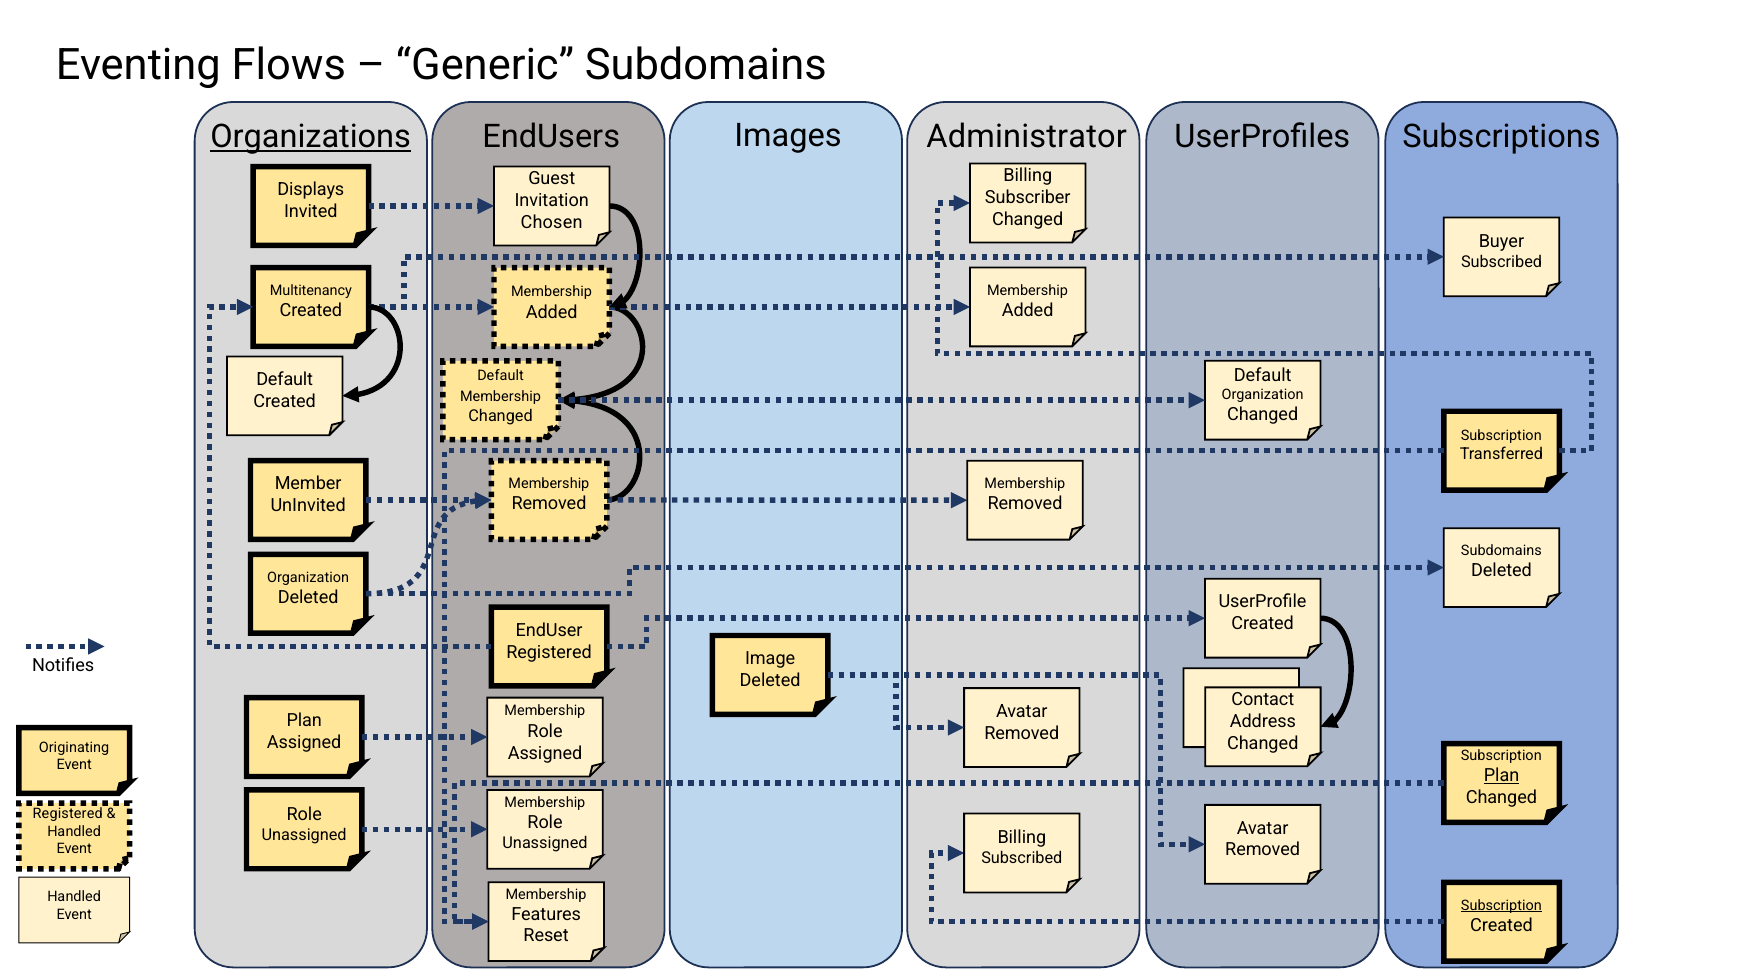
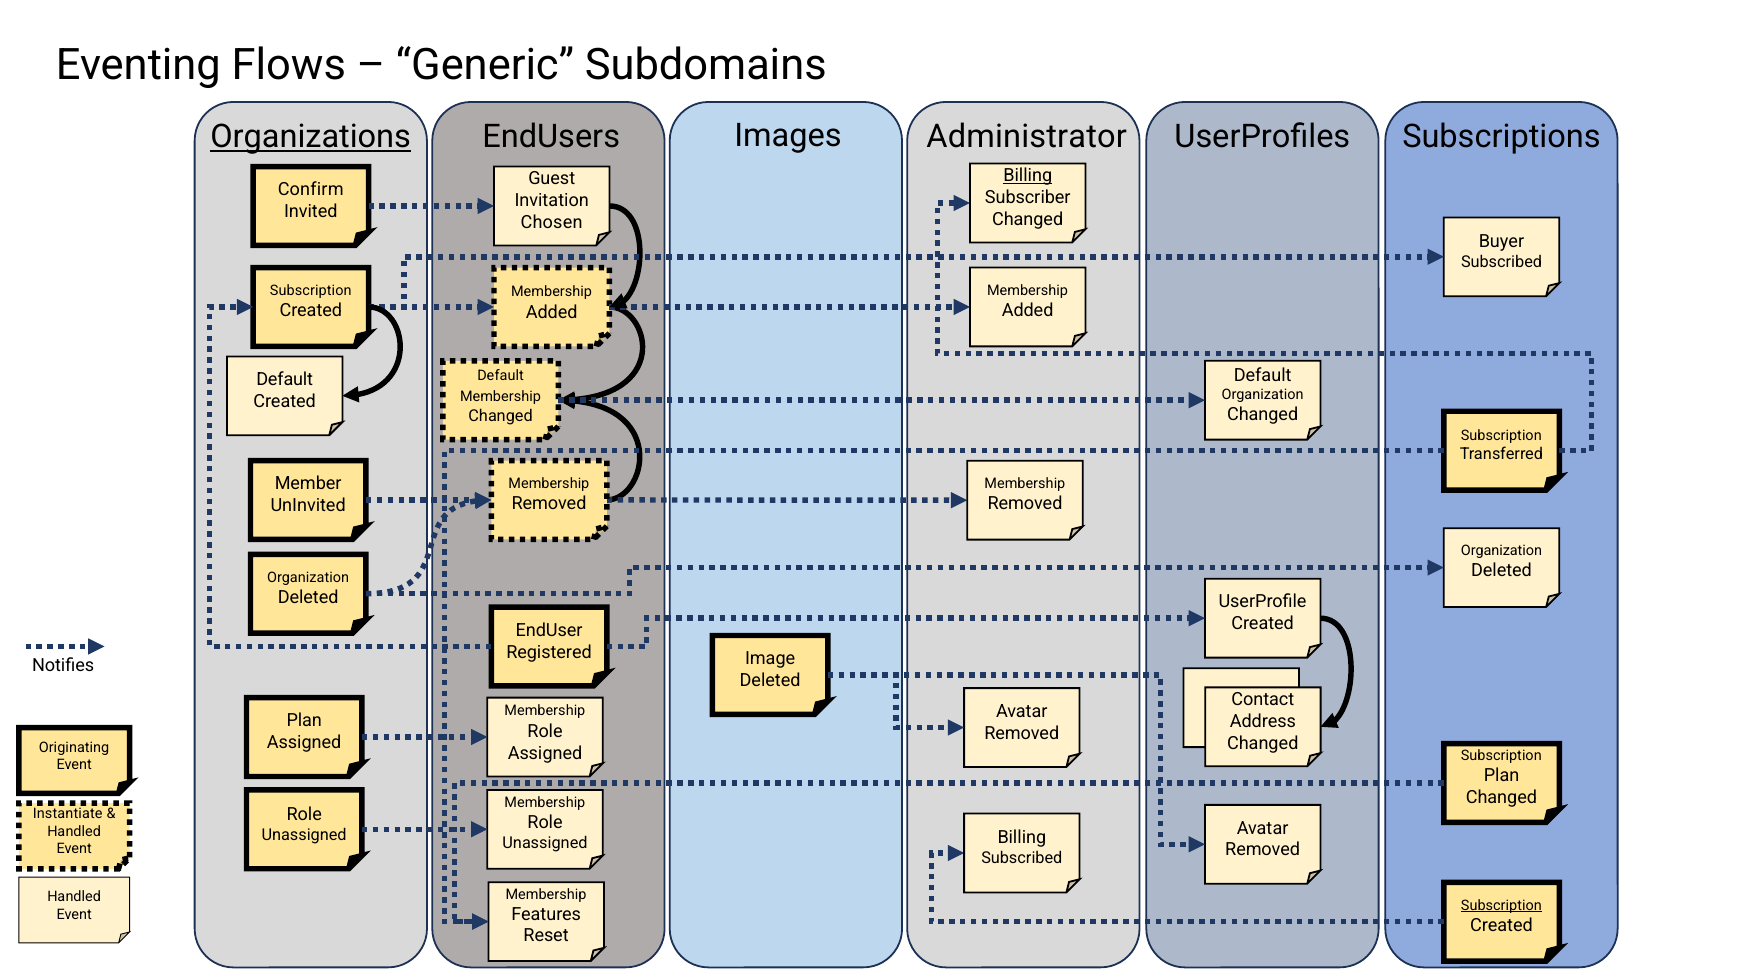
Billing underline: none -> present (1028, 176)
Displays: Displays -> Confirm (311, 190)
Multitenancy: Multitenancy -> Subscription (311, 291)
Subdomains: Subdomains -> Organization (1501, 551)
Plan underline: present -> none (1502, 775)
Registered: Registered -> Instantiate (68, 814)
